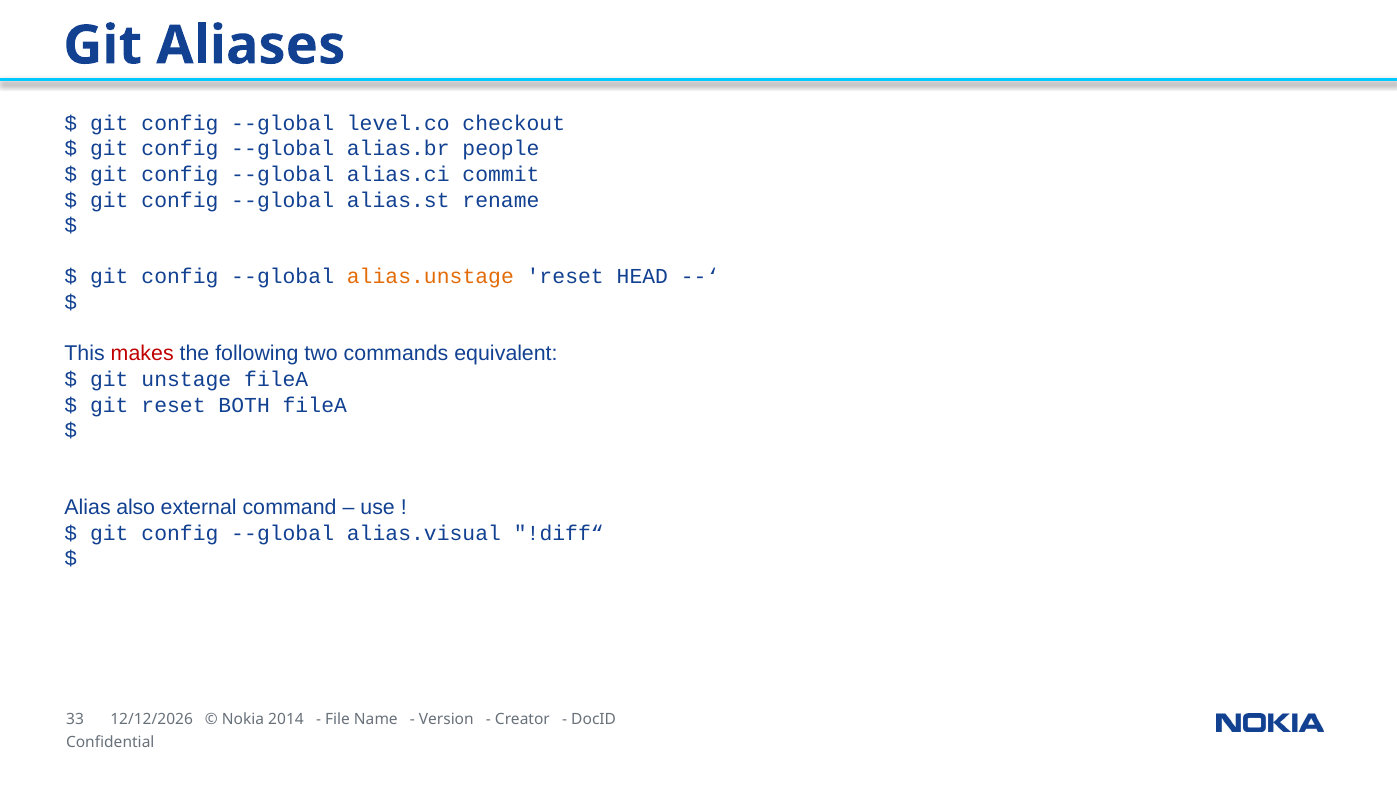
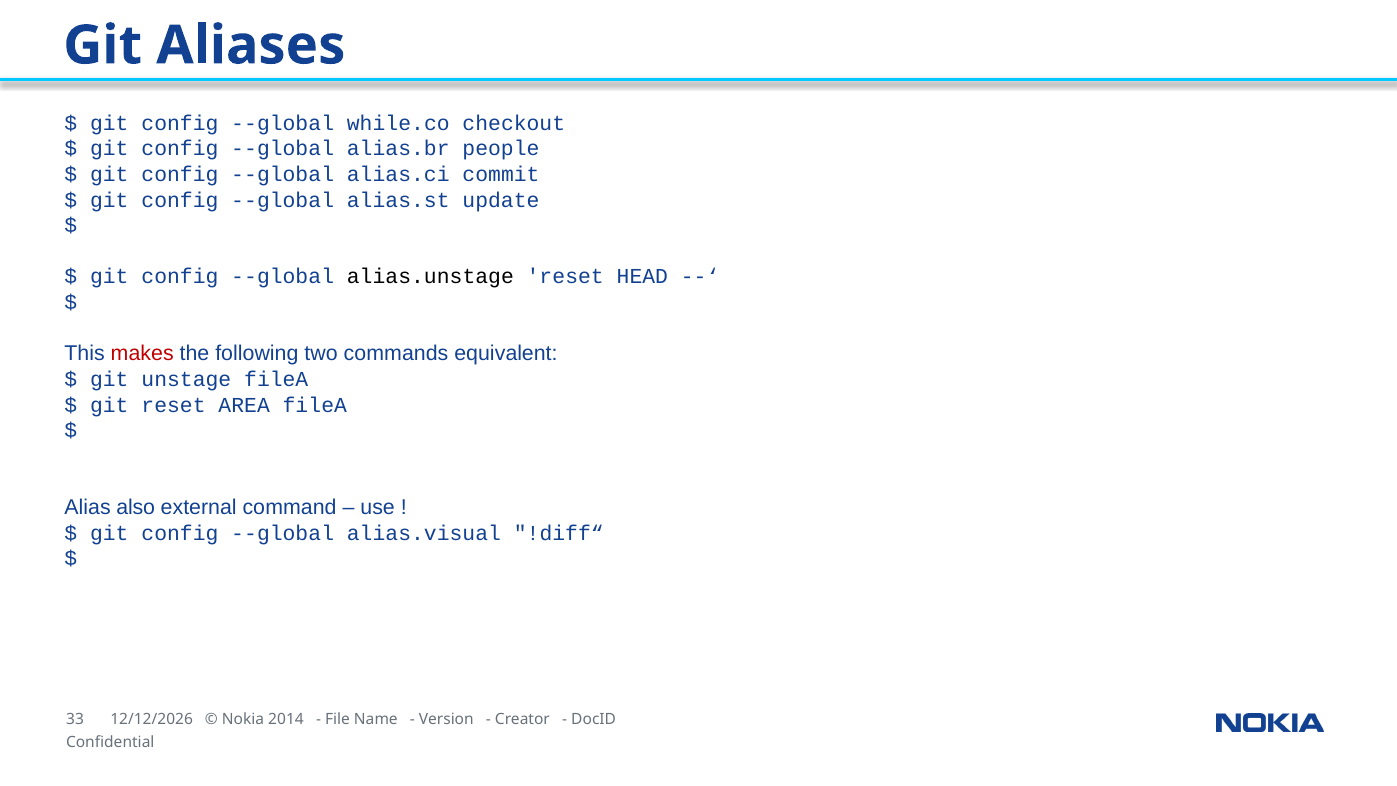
level.co: level.co -> while.co (398, 123)
rename: rename -> update (501, 200)
alias.unstage colour: orange -> black (430, 277)
BOTH: BOTH -> AREA (244, 405)
